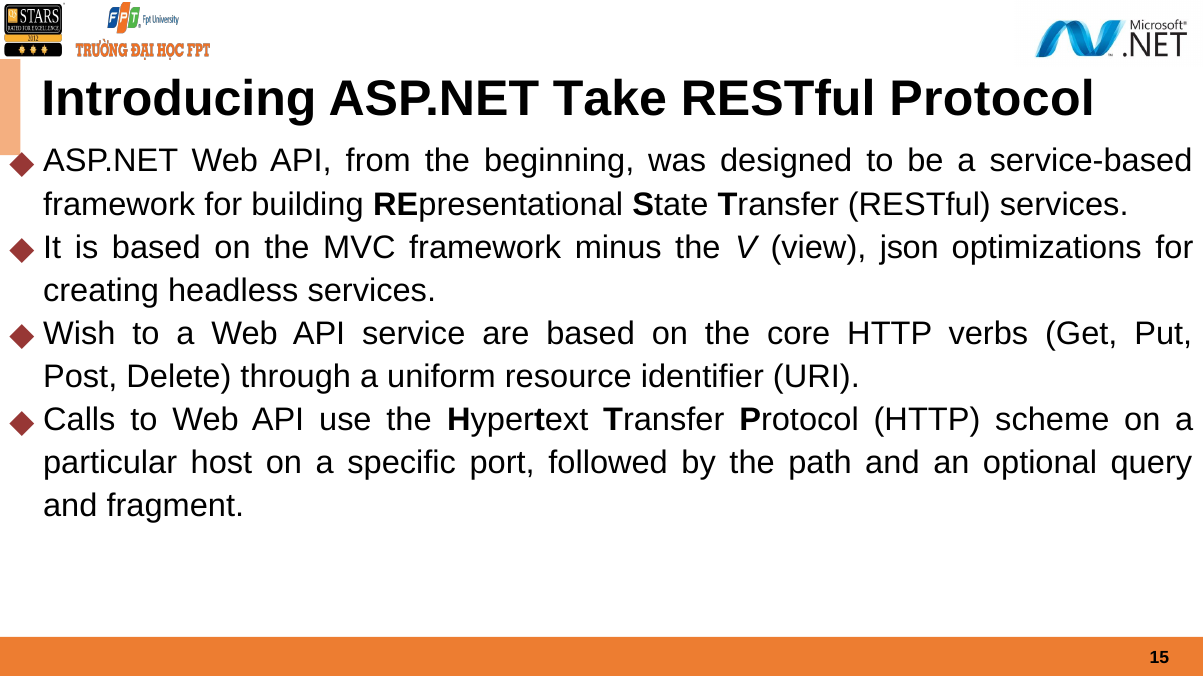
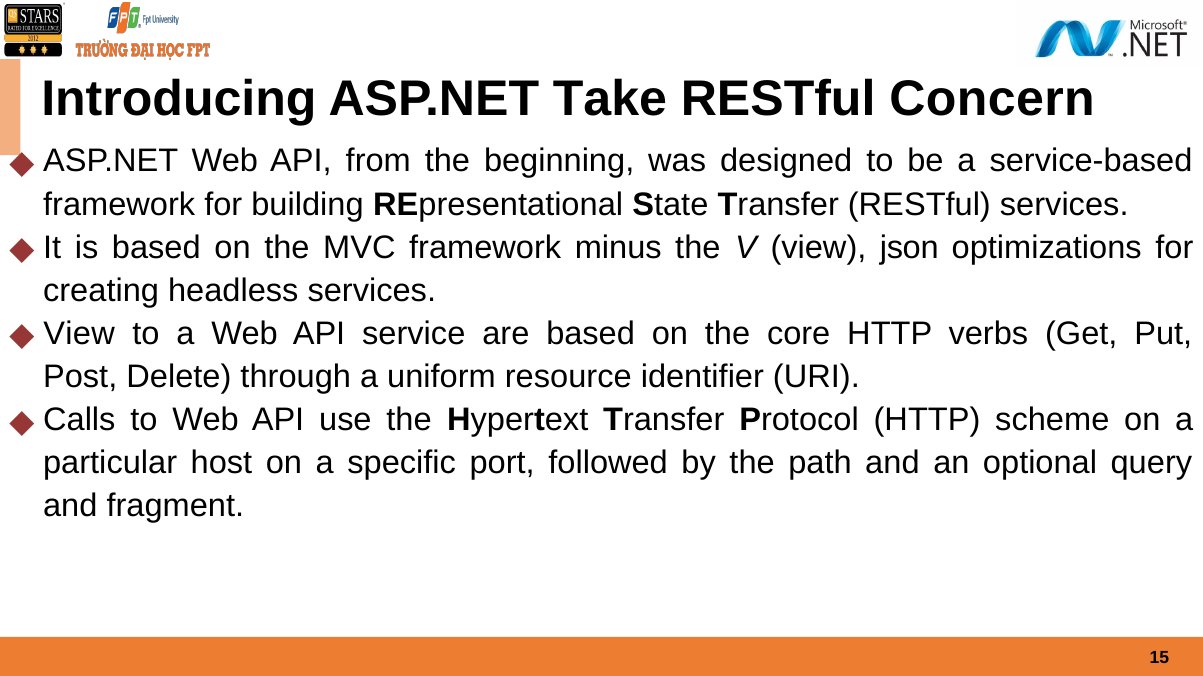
RESTful Protocol: Protocol -> Concern (992, 99)
Wish: Wish -> View (79, 334)
